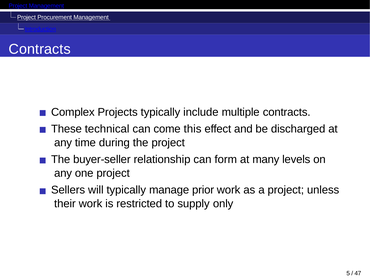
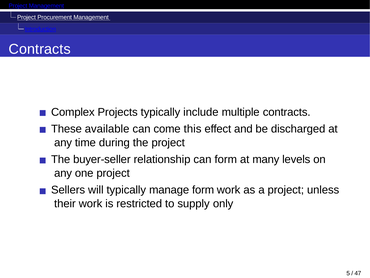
technical: technical -> available (107, 129)
manage prior: prior -> form (203, 190)
